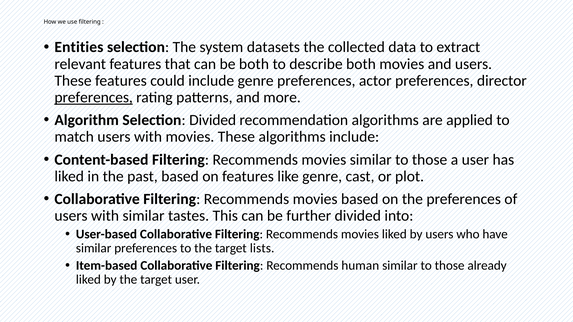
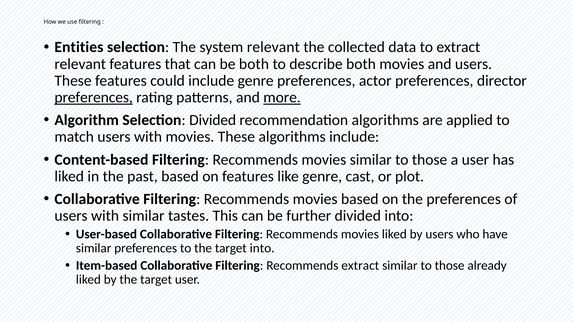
system datasets: datasets -> relevant (273, 47)
more underline: none -> present (282, 98)
target lists: lists -> into (262, 249)
Recommends human: human -> extract (360, 266)
